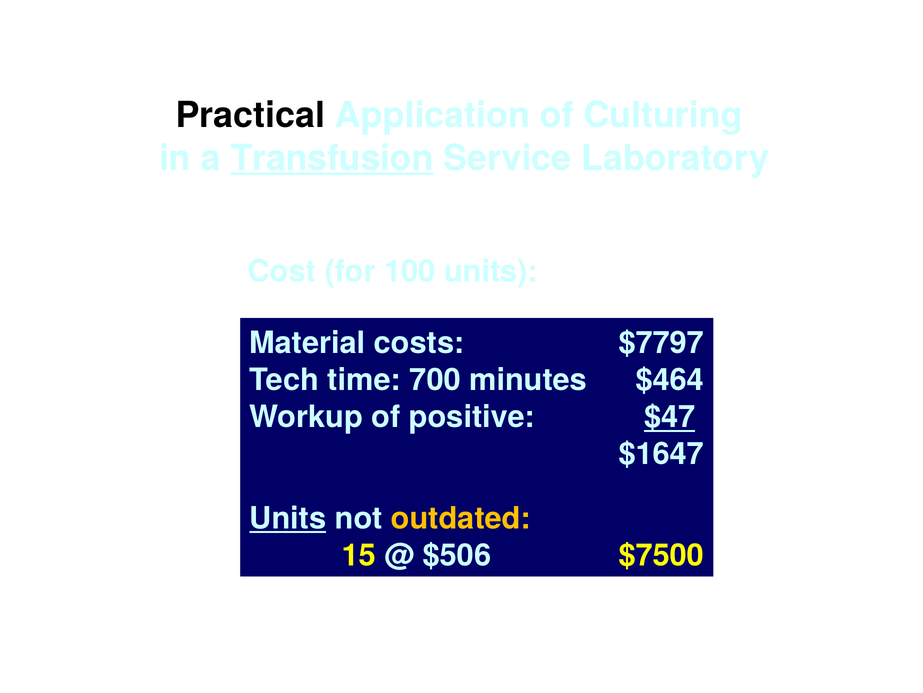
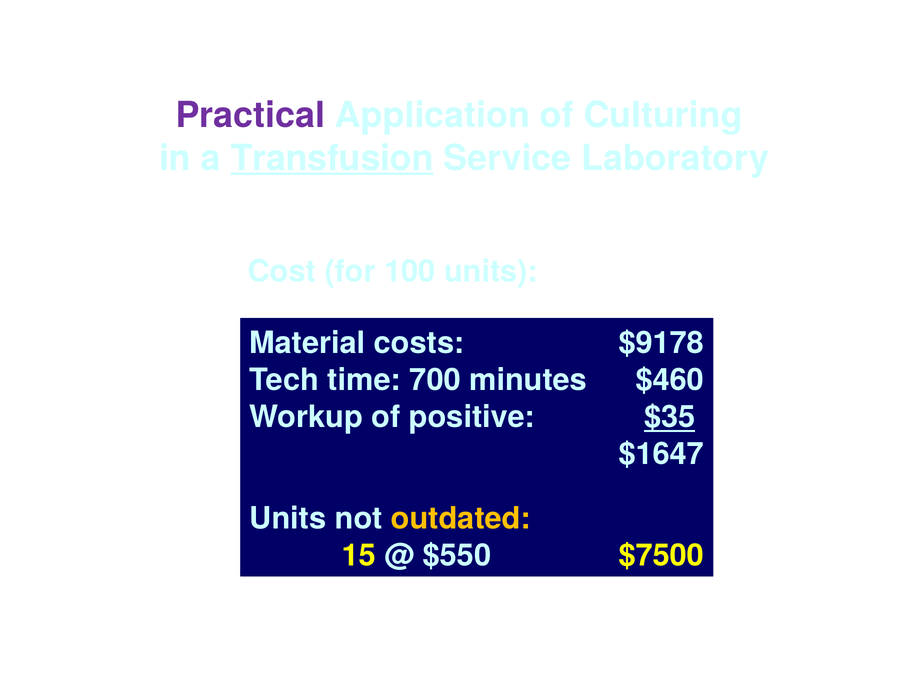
Practical colour: black -> purple (250, 115)
$7797: $7797 -> $9178 (661, 343)
$464: $464 -> $460 (670, 380)
$47: $47 -> $35 (670, 417)
Units underline: present -> none (288, 518)
$506: $506 -> $550 (457, 555)
